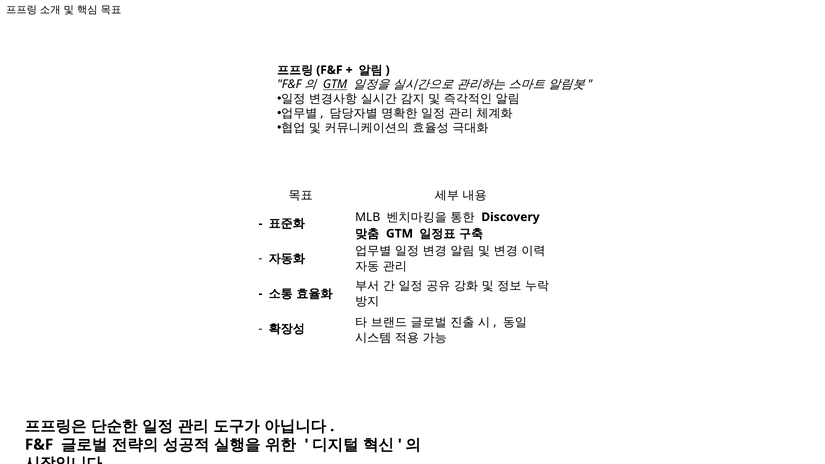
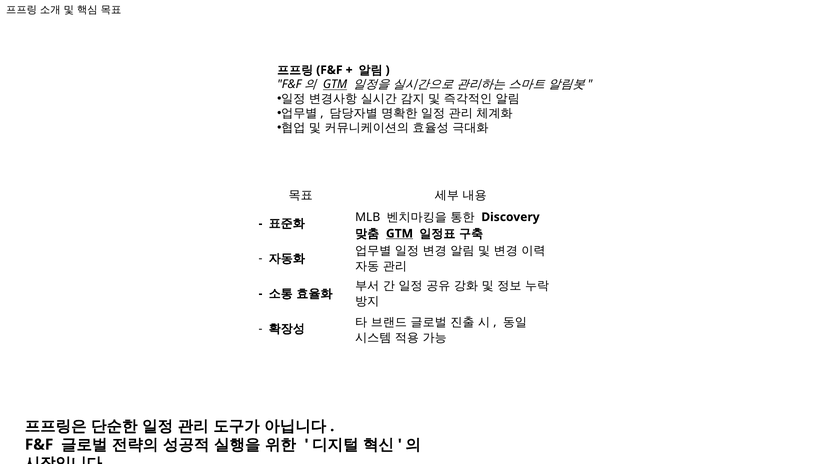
GTM underline: none -> present (399, 234)
